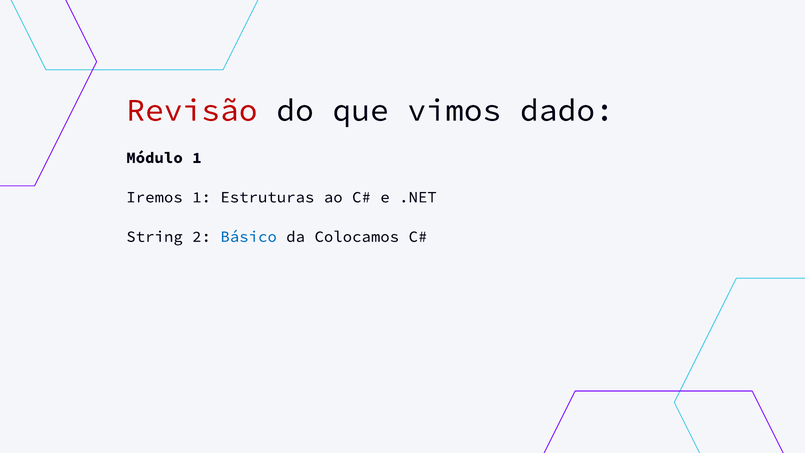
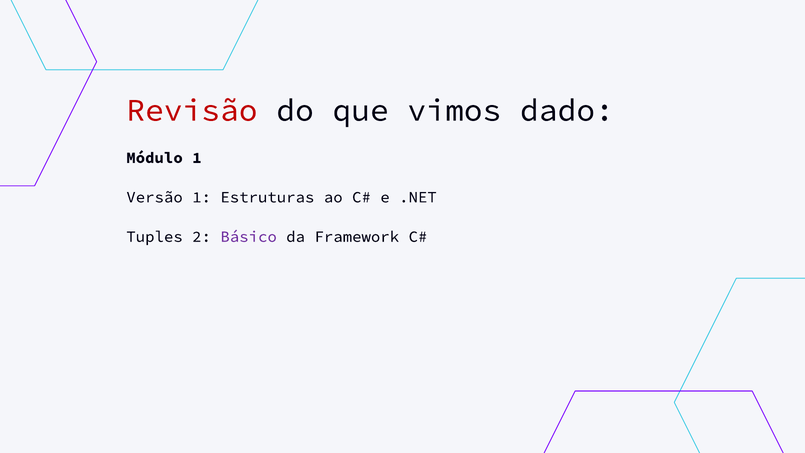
Iremos: Iremos -> Versão (155, 197)
String: String -> Tuples (155, 237)
Básico colour: blue -> purple (249, 237)
Colocamos: Colocamos -> Framework (357, 237)
